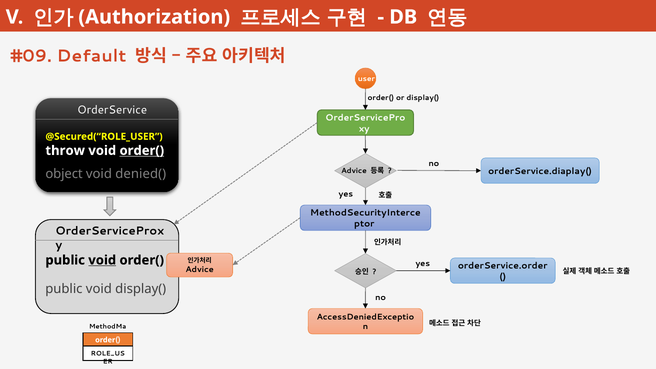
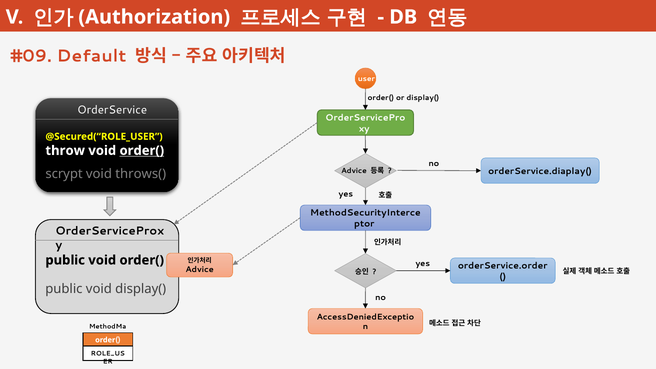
object: object -> scrypt (64, 174)
denied(: denied( -> throws( (141, 174)
void underline: present -> none (102, 260)
